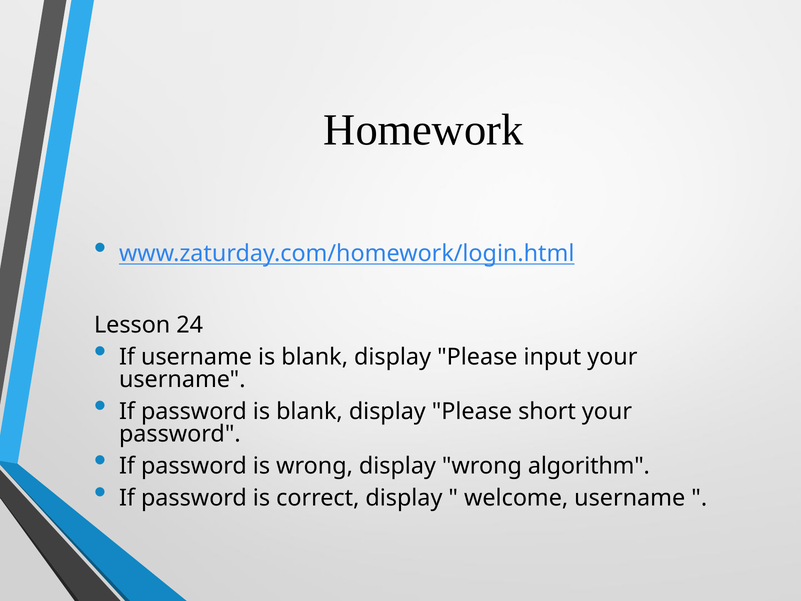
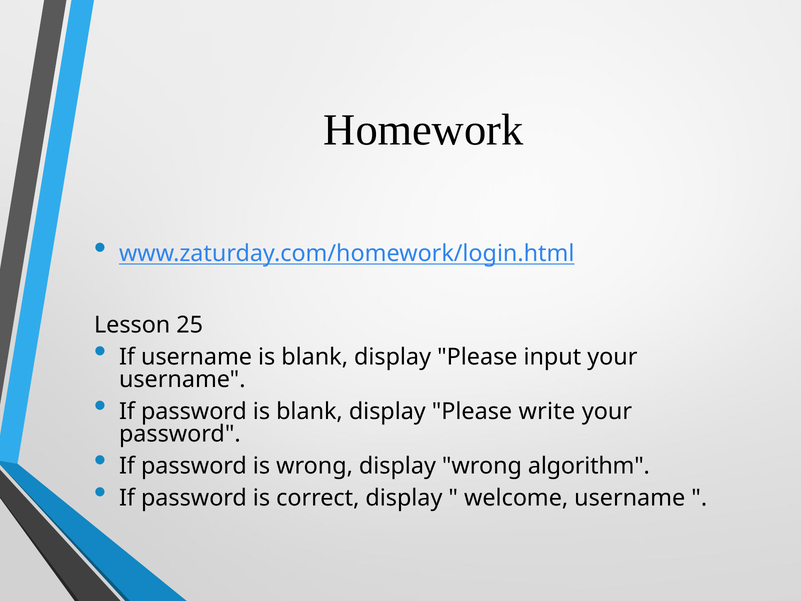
24: 24 -> 25 (190, 325)
short: short -> write (547, 411)
